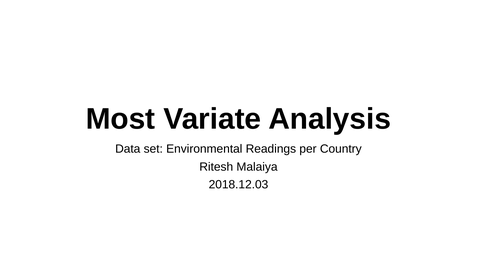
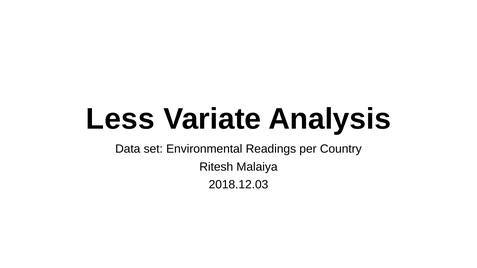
Most: Most -> Less (120, 119)
